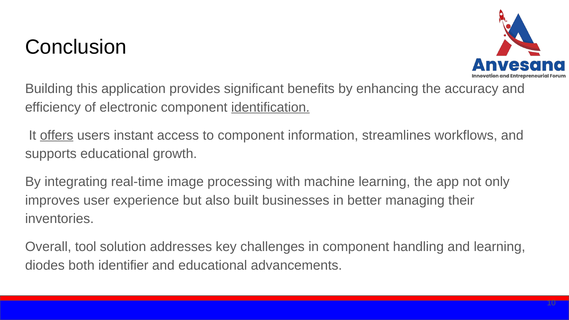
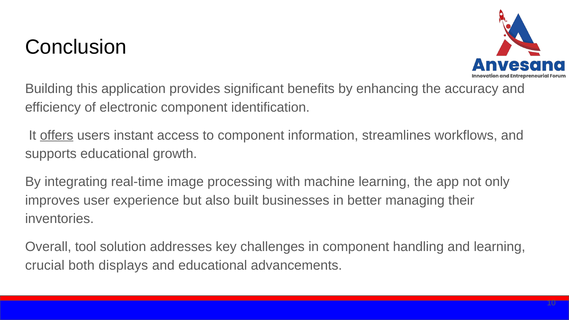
identification underline: present -> none (270, 107)
diodes: diodes -> crucial (45, 265)
identifier: identifier -> displays (123, 265)
